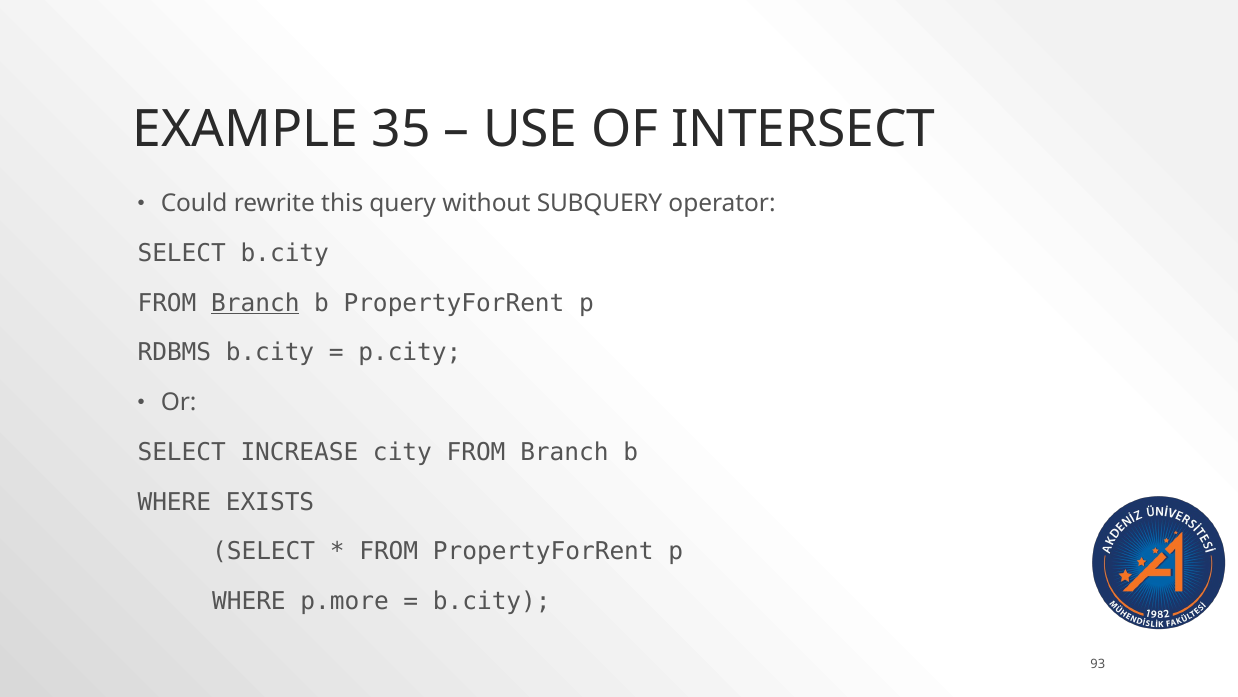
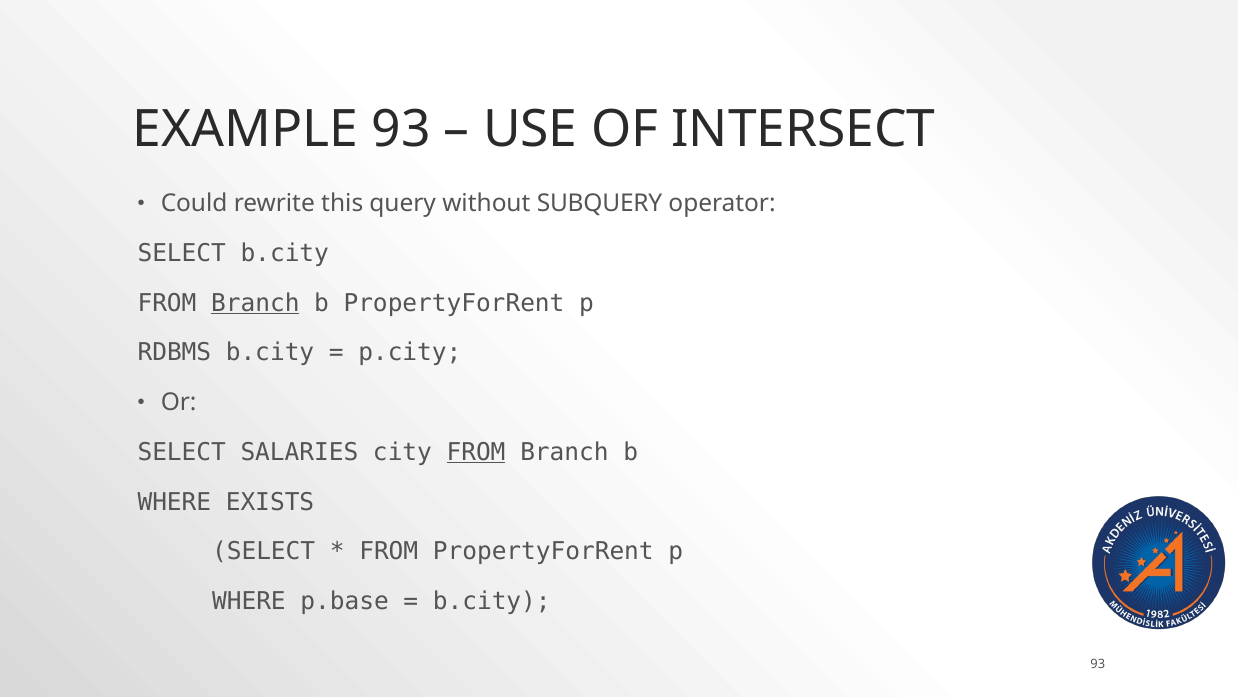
EXAMPLE 35: 35 -> 93 (401, 130)
INCREASE: INCREASE -> SALARIES (299, 452)
FROM underline: none -> present (476, 452)
p.more: p.more -> p.base (345, 601)
